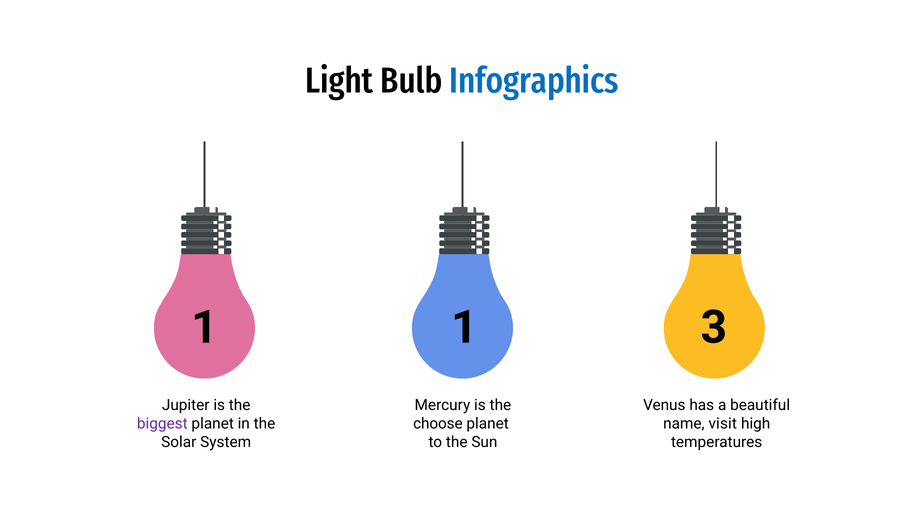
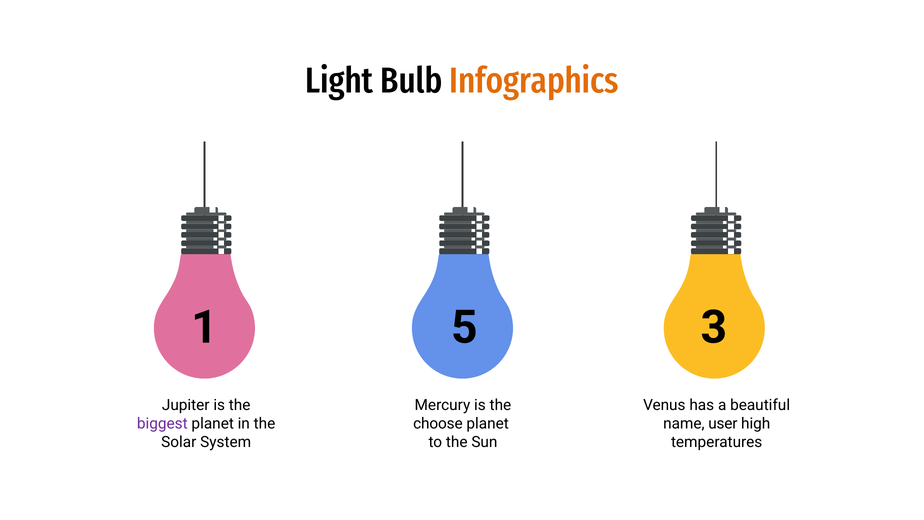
Infographics colour: blue -> orange (534, 81)
1 1: 1 -> 5 (464, 327)
visit: visit -> user (723, 423)
